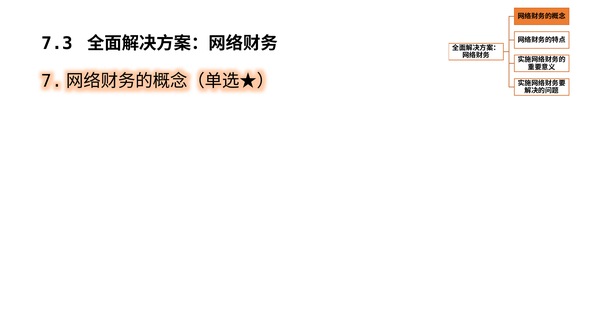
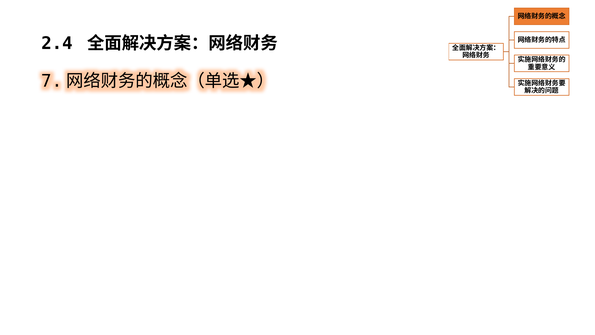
7.3: 7.3 -> 2.4 (57, 43)
